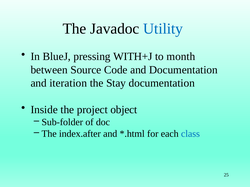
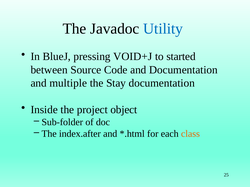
WITH+J: WITH+J -> VOID+J (133, 57)
month: month -> started (181, 57)
iteration: iteration -> multiple (68, 83)
class colour: blue -> orange (190, 134)
